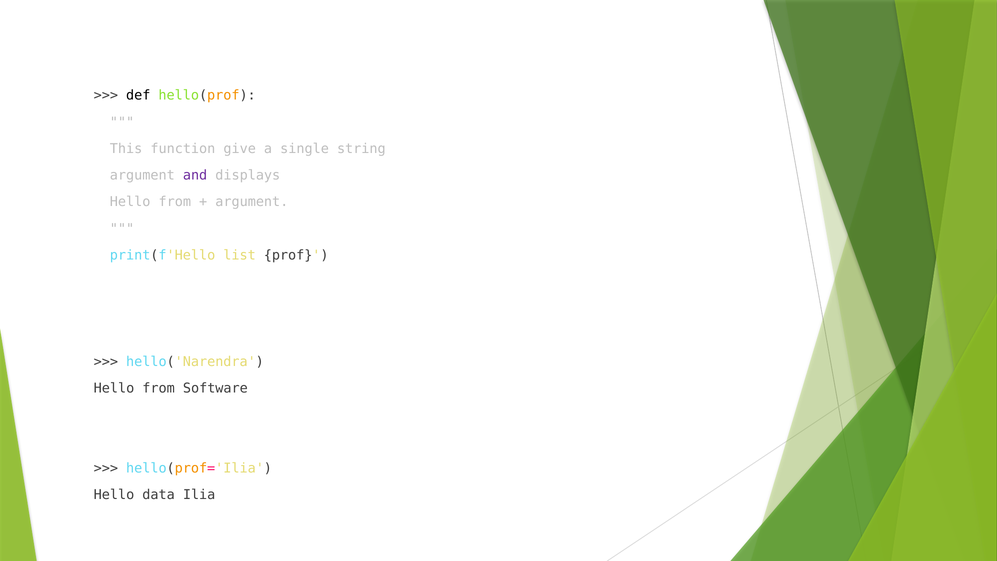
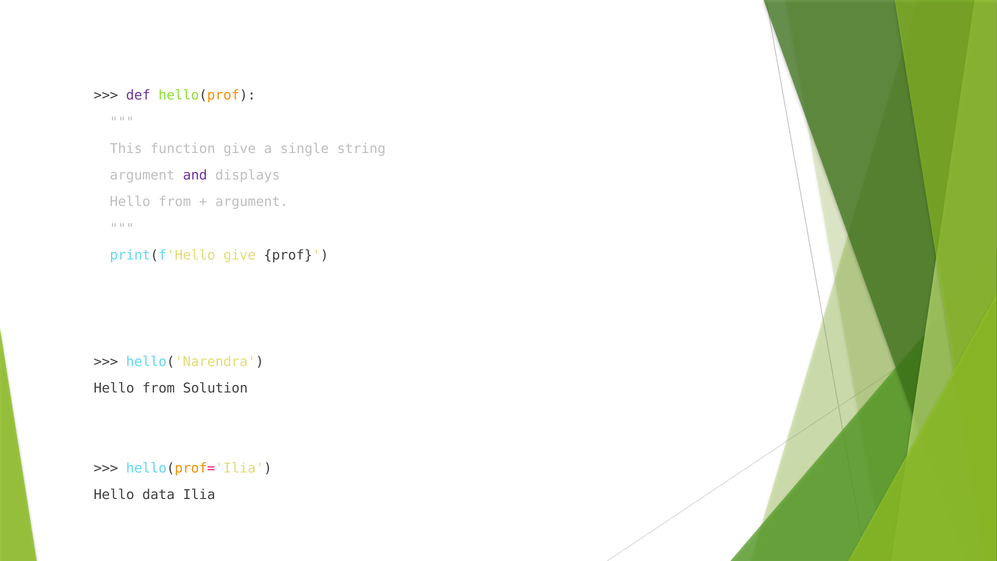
def colour: black -> purple (138, 95)
print(f'Hello list: list -> give (240, 255)
Software: Software -> Solution (215, 388)
